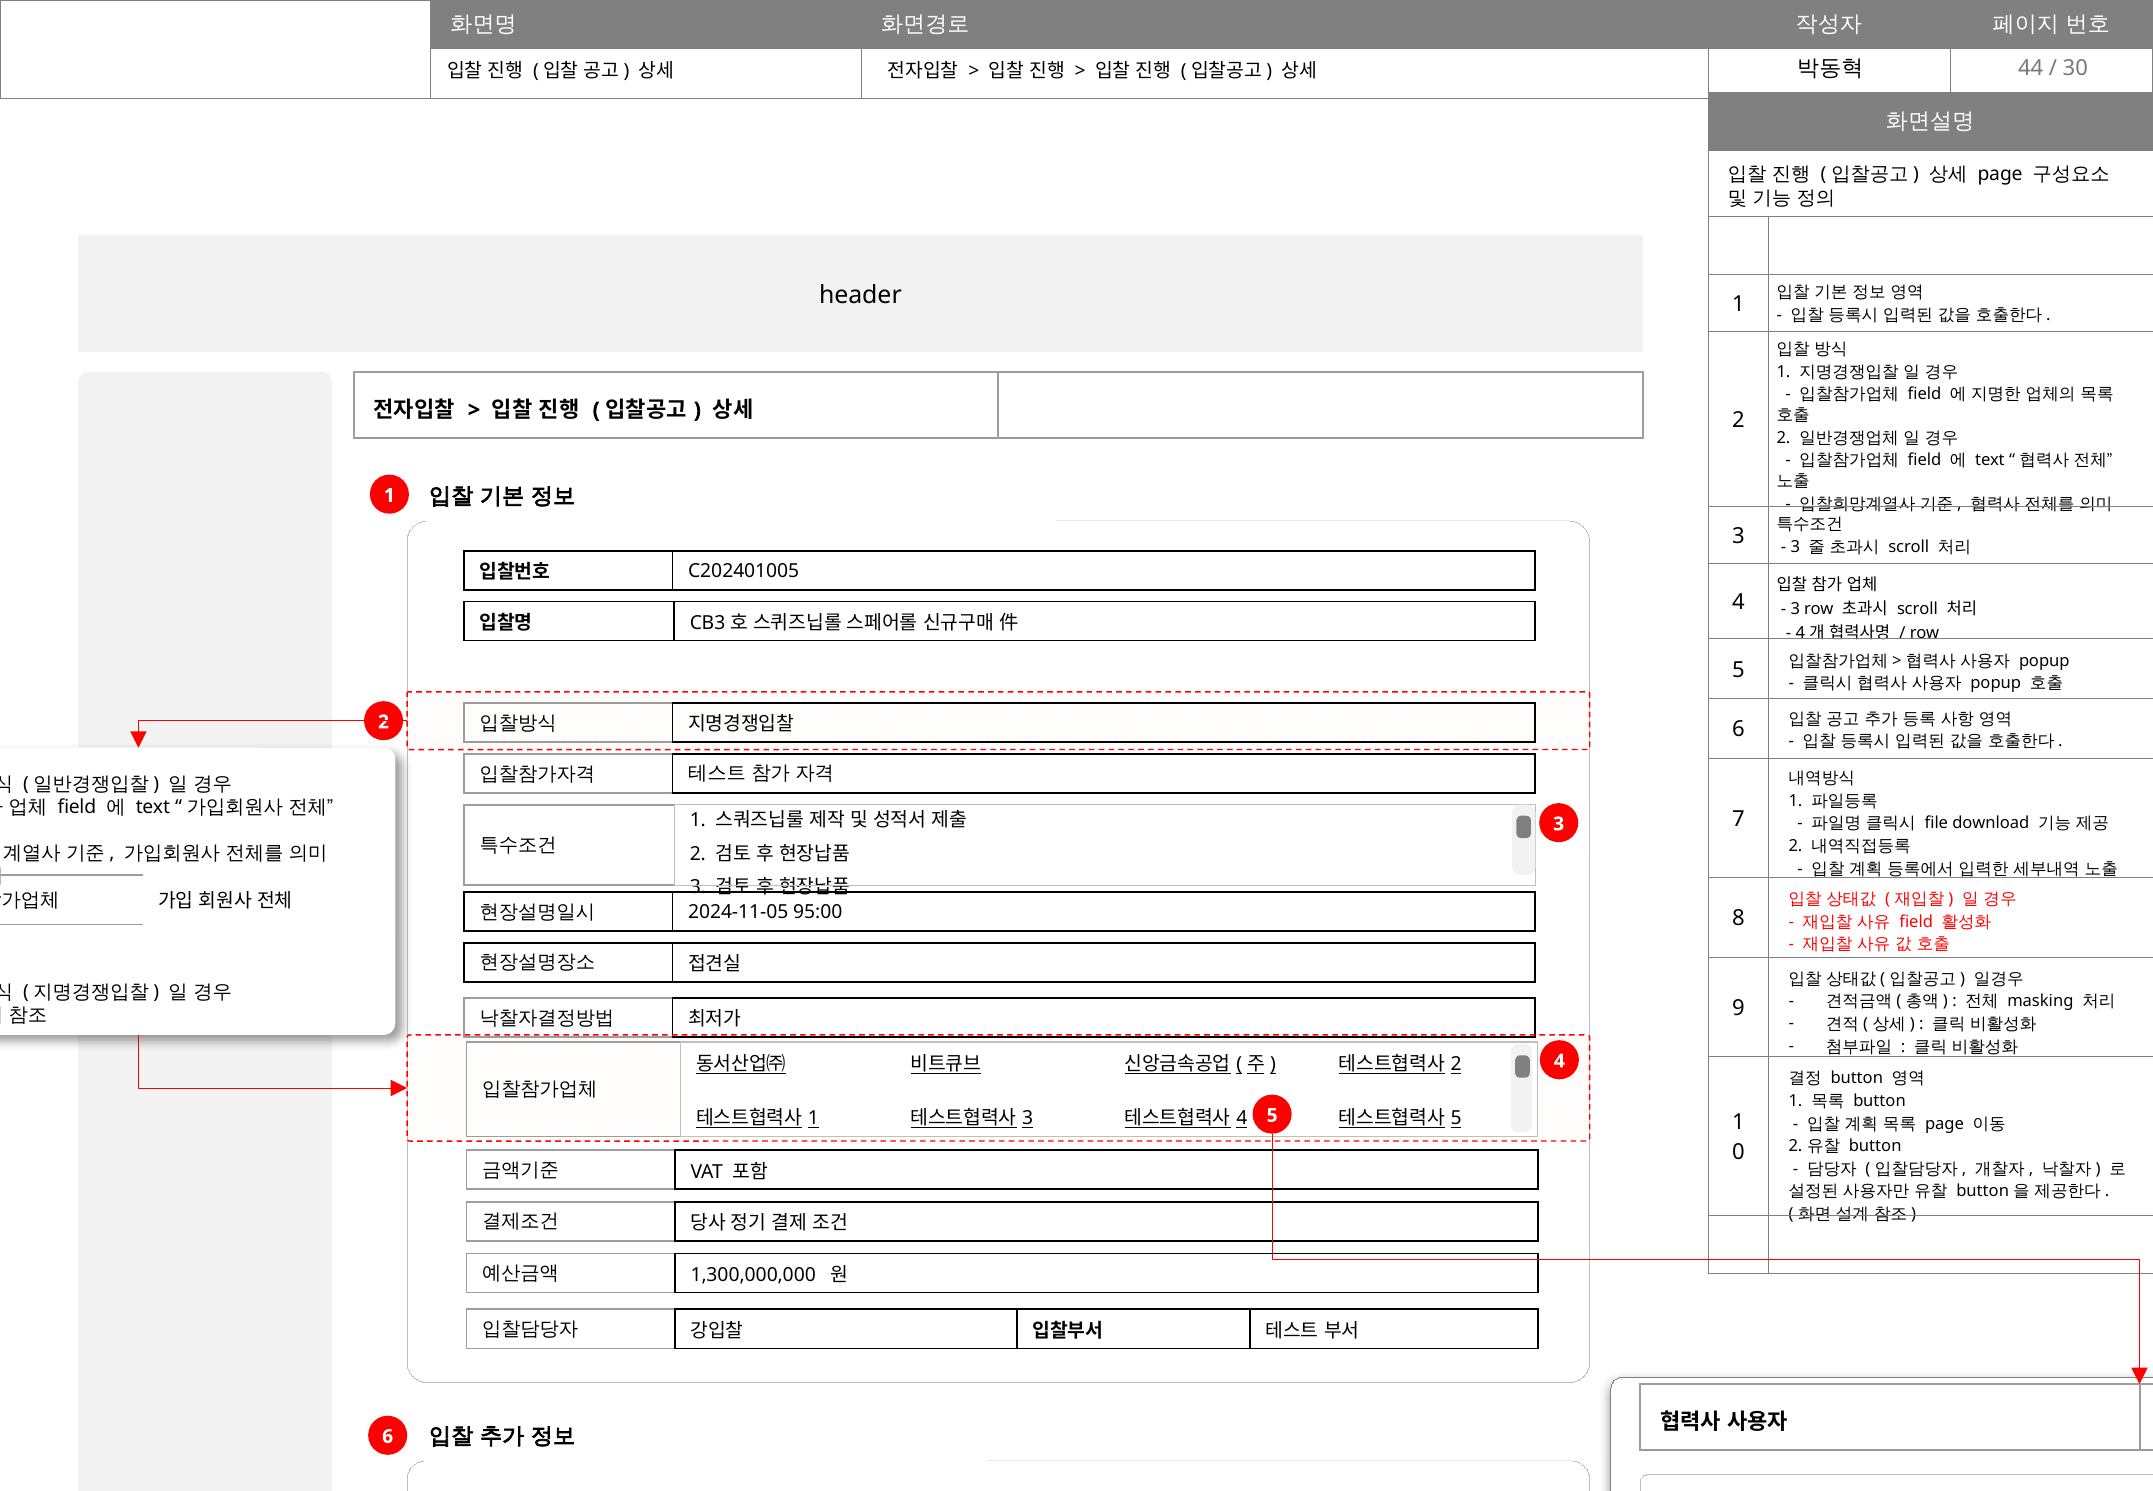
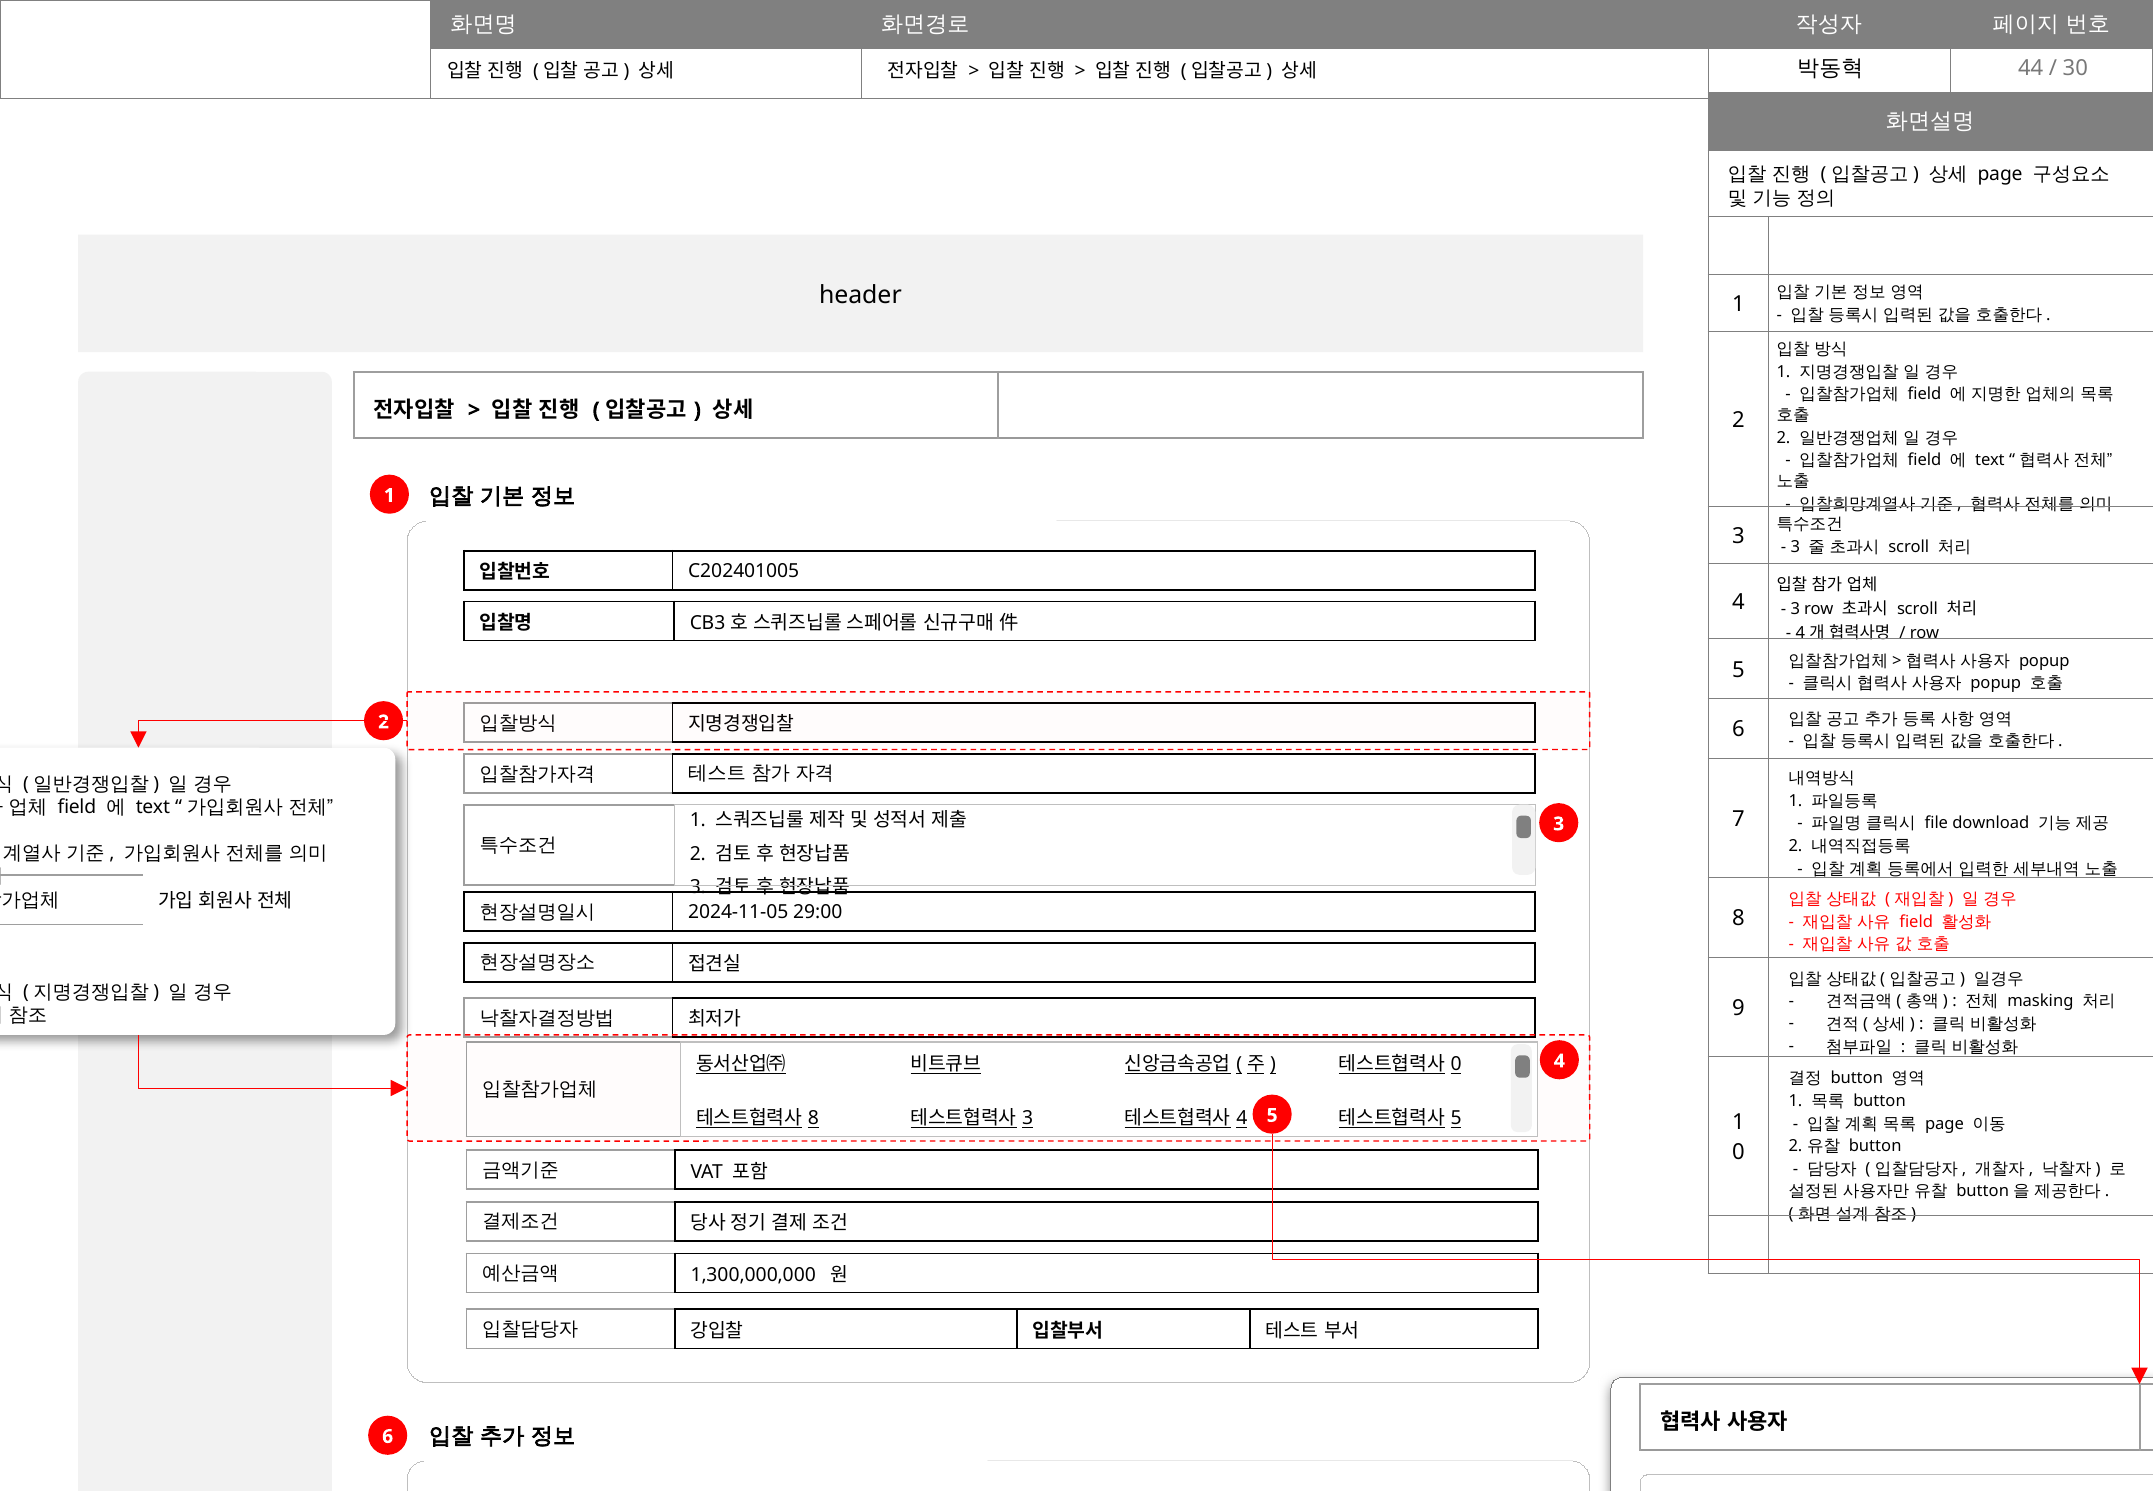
95:00: 95:00 -> 29:00 (818, 912)
2: 2 -> 0 (1456, 1064)
1: 1 -> 8 (813, 1118)
